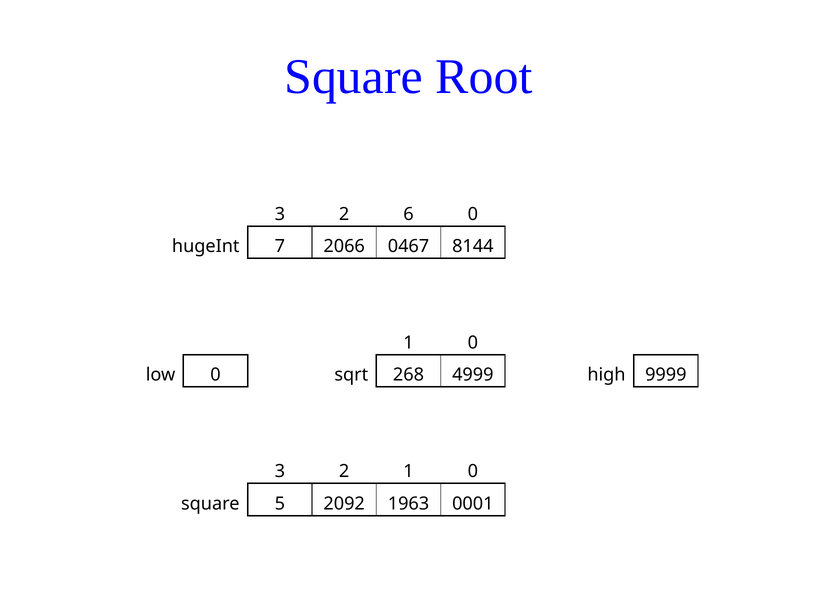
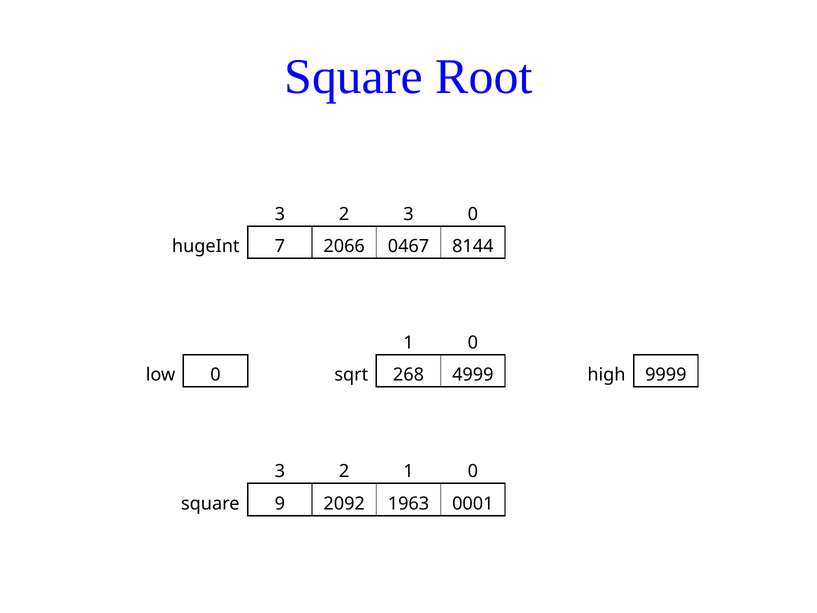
2 6: 6 -> 3 (409, 214)
5: 5 -> 9 (280, 503)
